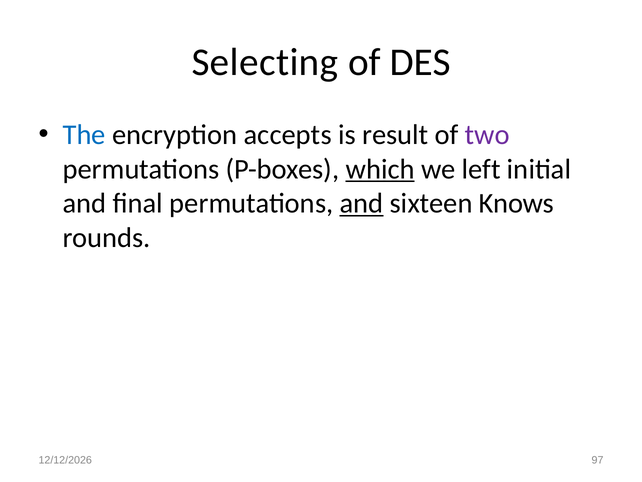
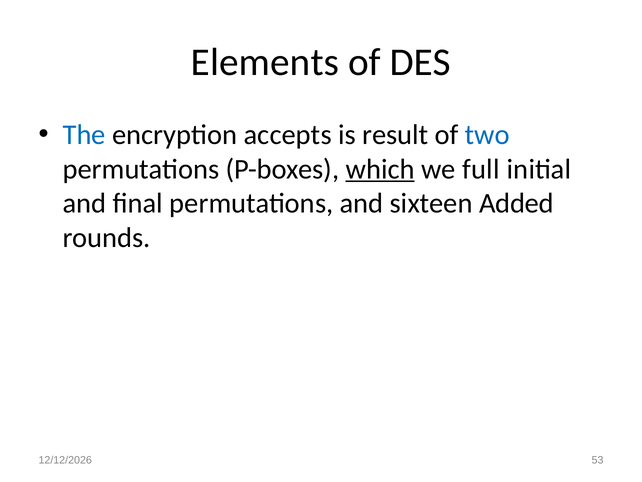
Selecting: Selecting -> Elements (265, 62)
two colour: purple -> blue (487, 135)
left: left -> full (481, 169)
and underline: present -> none (362, 203)
Knows: Knows -> Added (516, 203)
97: 97 -> 53 (598, 460)
